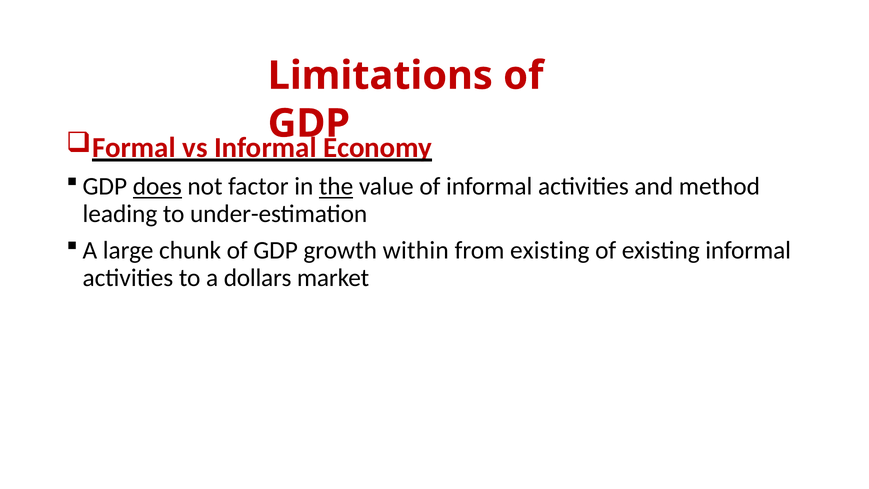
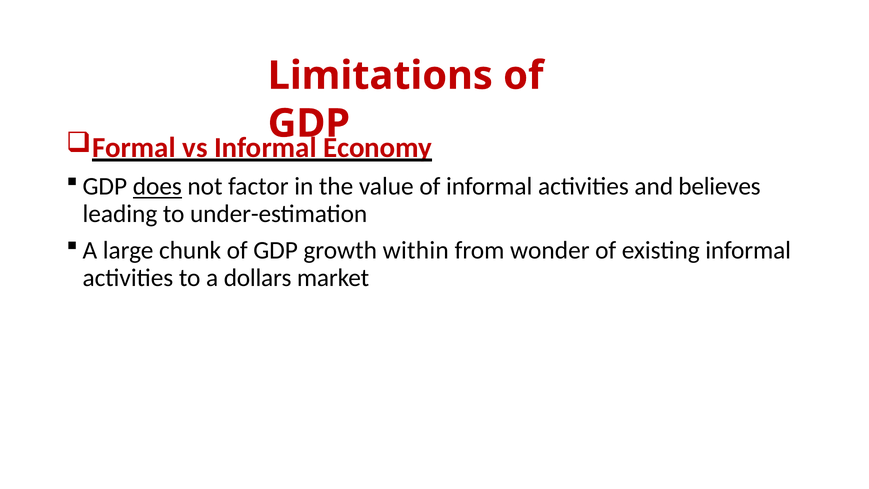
the underline: present -> none (336, 187)
method: method -> believes (720, 187)
from existing: existing -> wonder (550, 250)
